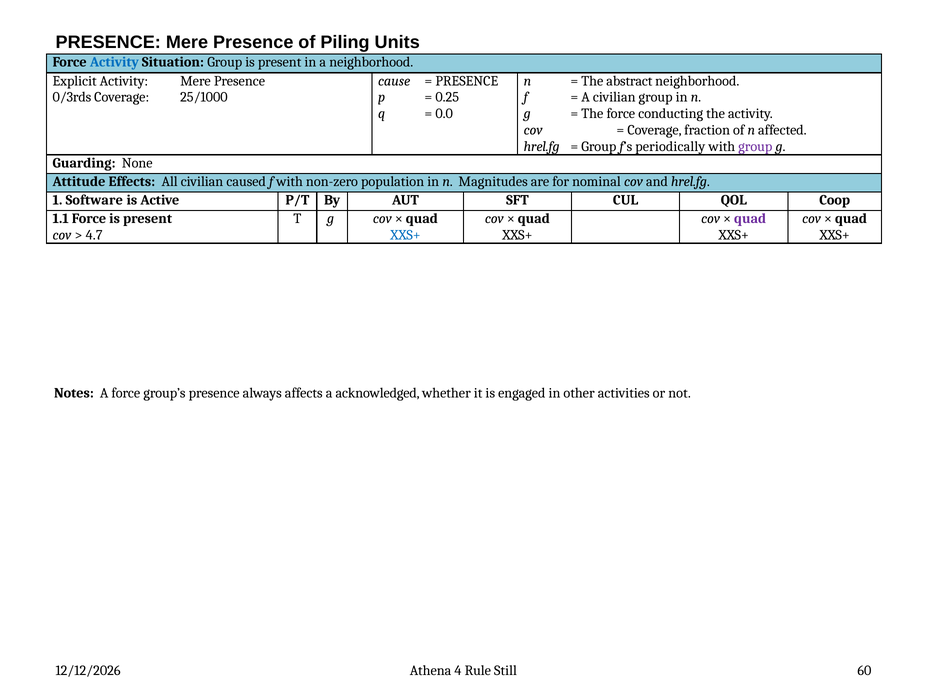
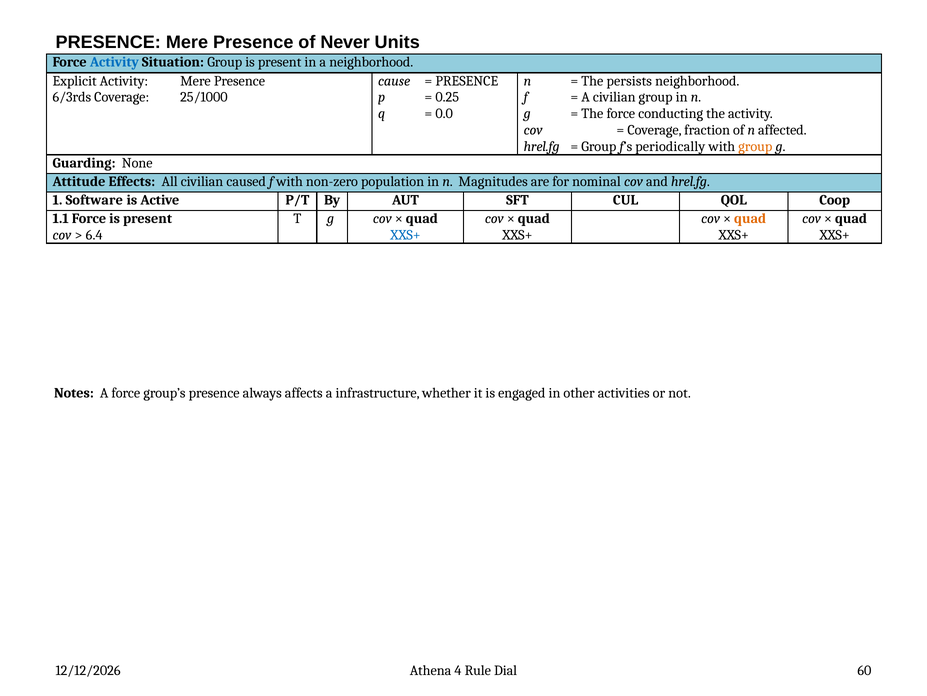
Piling: Piling -> Never (345, 42)
abstract: abstract -> persists (629, 81)
0/3rds: 0/3rds -> 6/3rds (72, 97)
group colour: purple -> orange (755, 146)
quad colour: purple -> orange (750, 218)
4.7: 4.7 -> 6.4 (94, 235)
acknowledged: acknowledged -> infrastructure (378, 393)
Still: Still -> Dial (506, 670)
